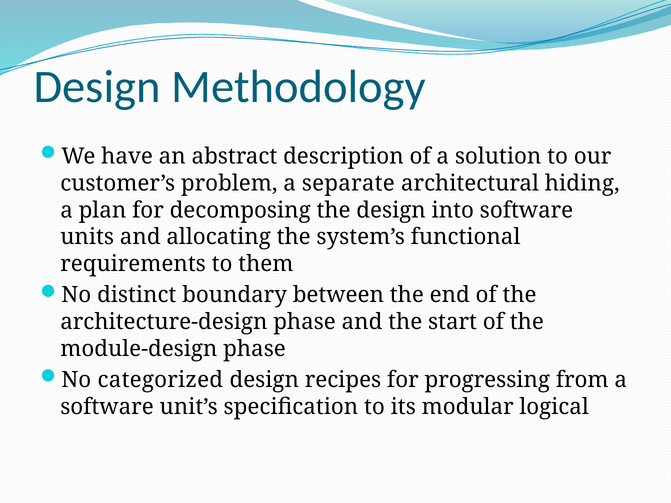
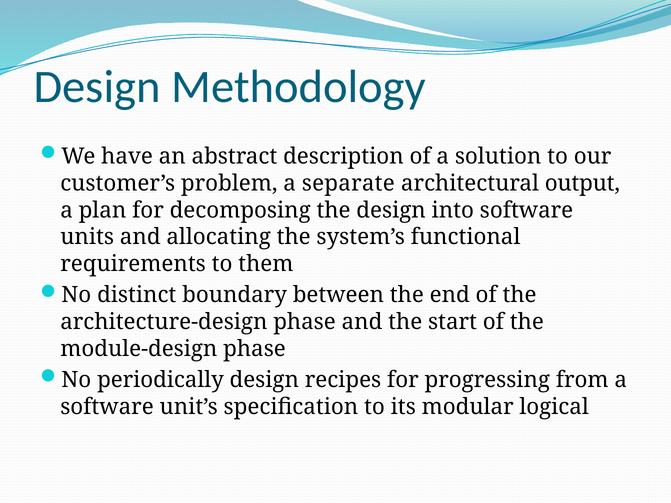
hiding: hiding -> output (582, 183)
categorized: categorized -> periodically (160, 380)
